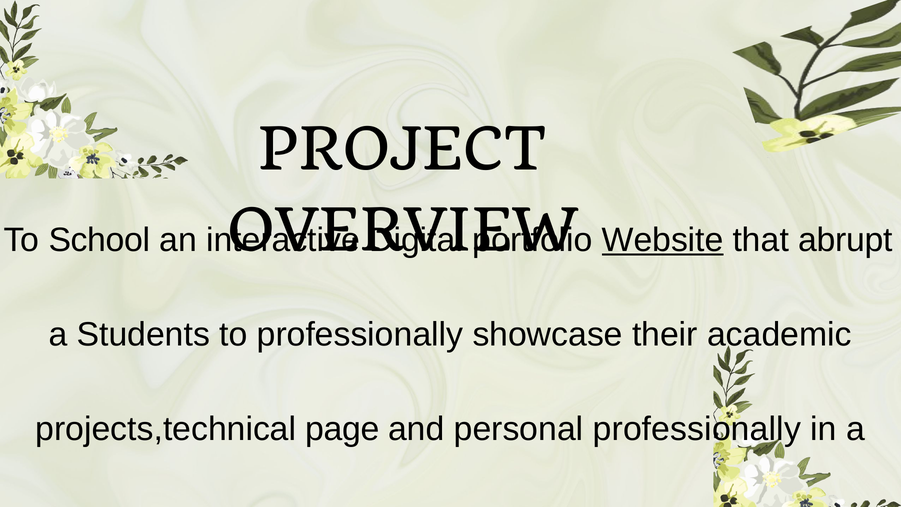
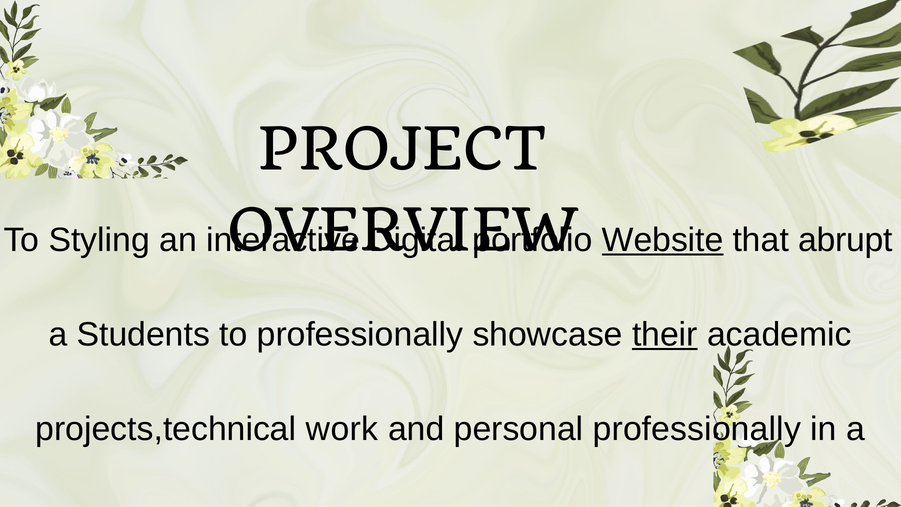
School: School -> Styling (99, 240)
their underline: none -> present (665, 334)
page: page -> work (342, 429)
